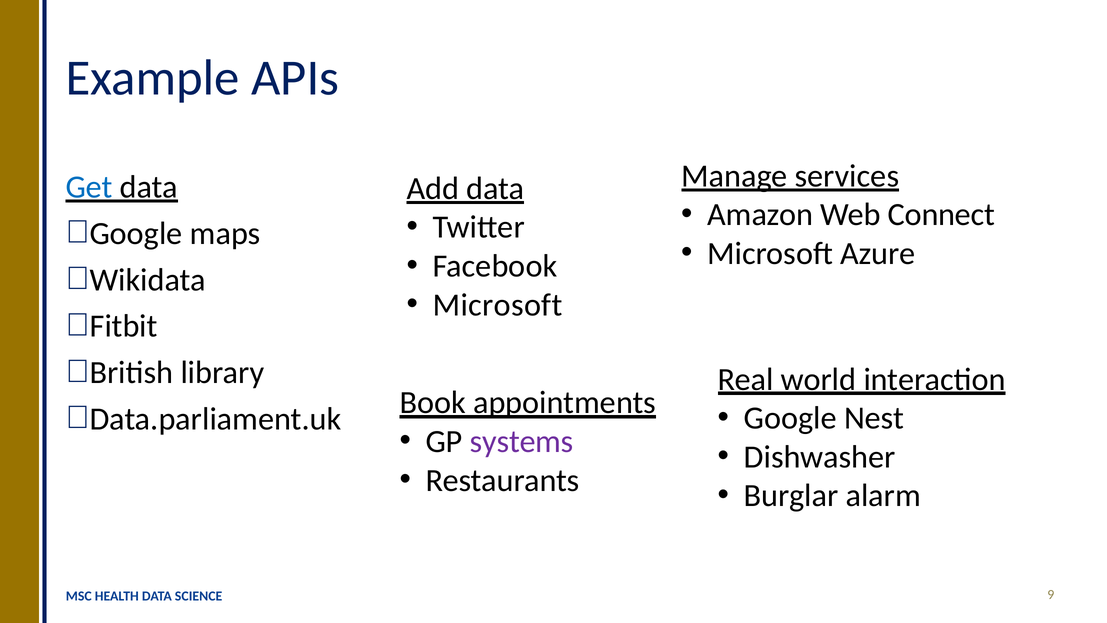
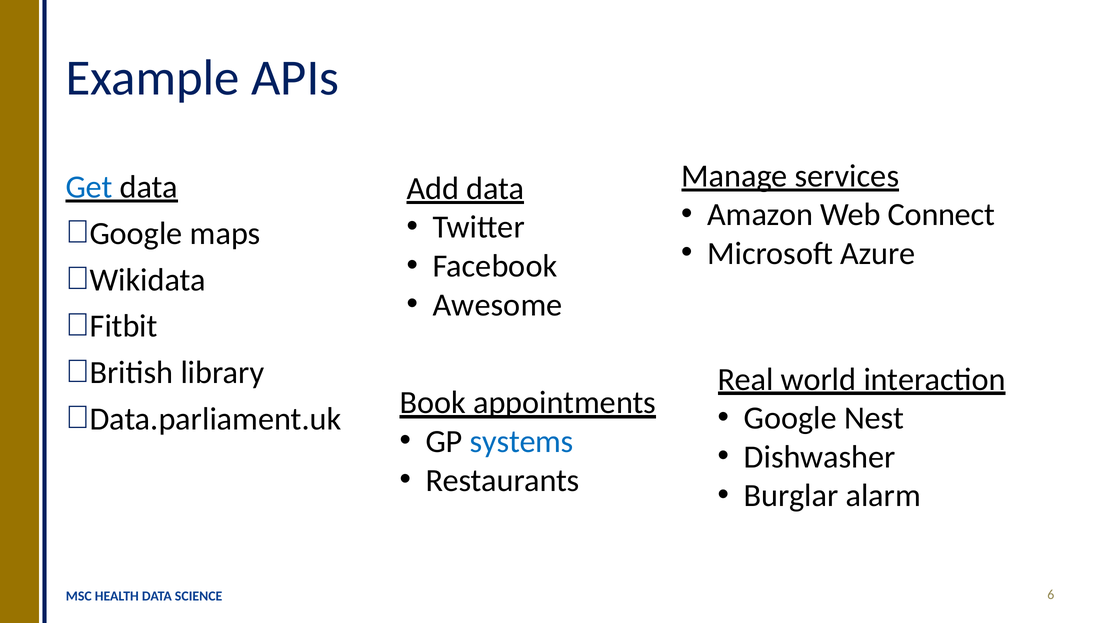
Microsoft: Microsoft -> Awesome (498, 305)
systems colour: purple -> blue (522, 441)
9: 9 -> 6 (1051, 594)
